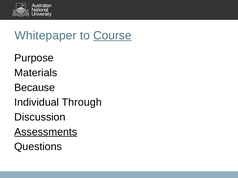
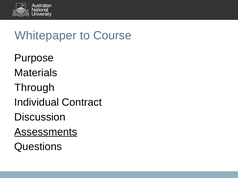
Course underline: present -> none (112, 36)
Because: Because -> Through (35, 88)
Through: Through -> Contract (82, 103)
